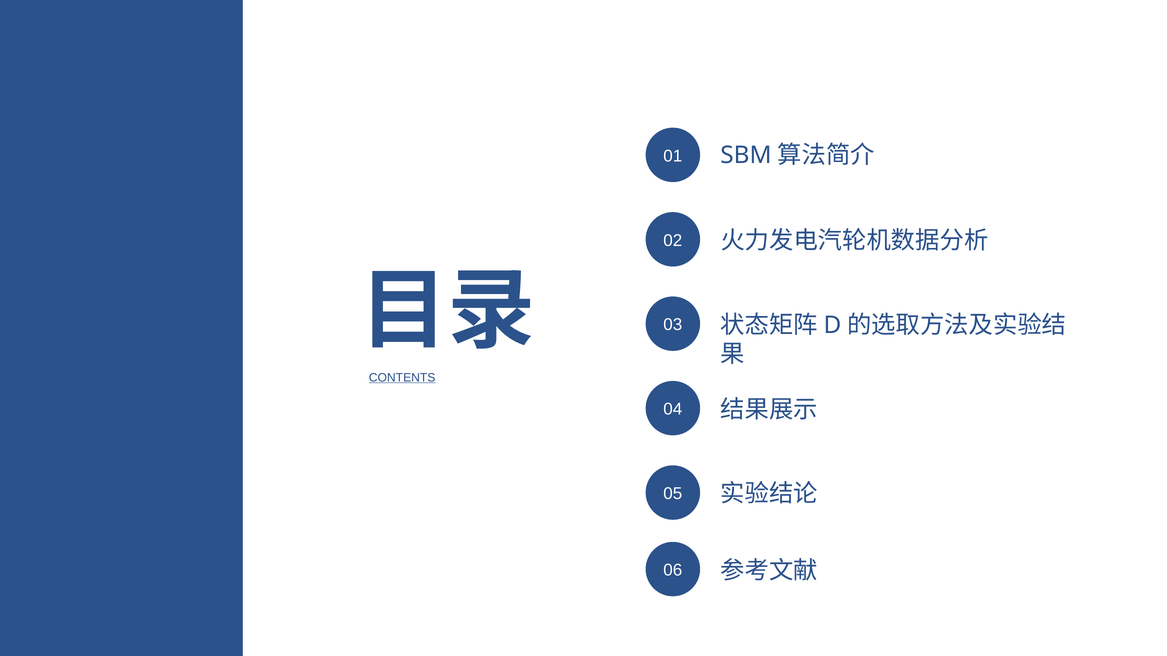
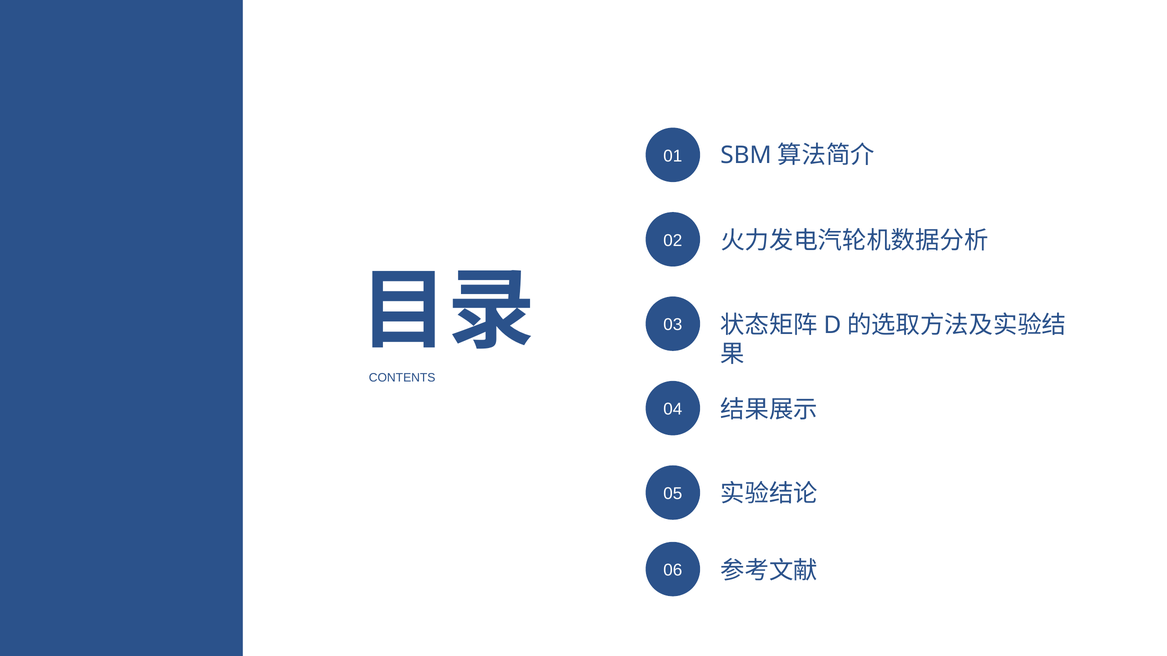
CONTENTS underline: present -> none (402, 378)
